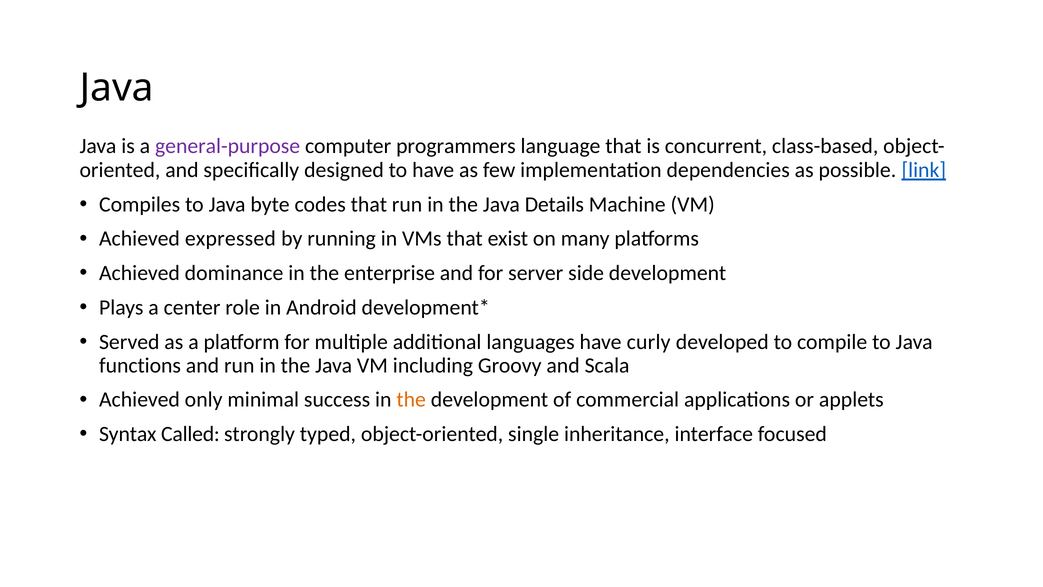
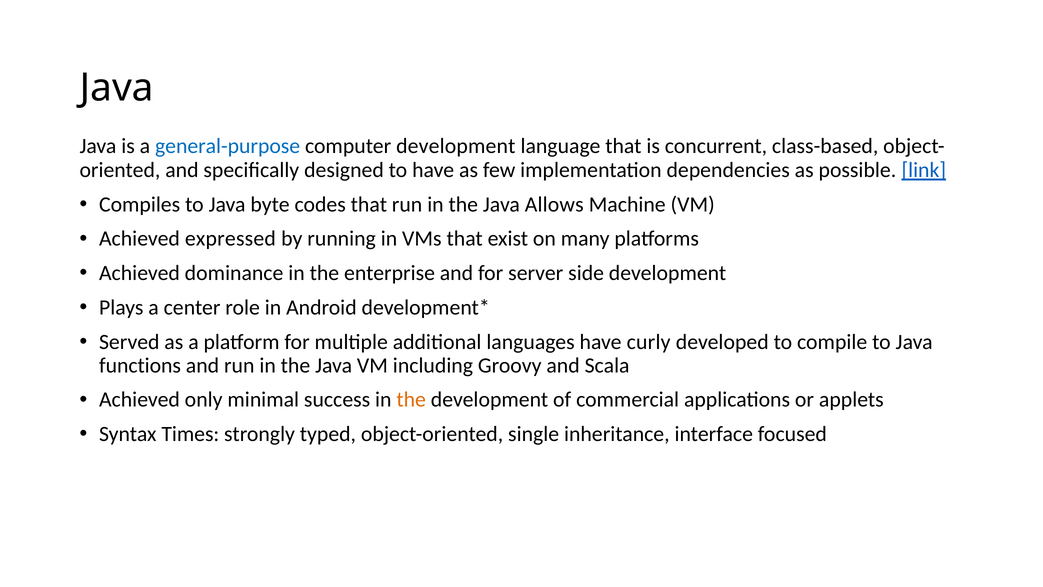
general-purpose colour: purple -> blue (228, 146)
computer programmers: programmers -> development (456, 146)
Details: Details -> Allows (554, 204)
Called: Called -> Times (190, 434)
